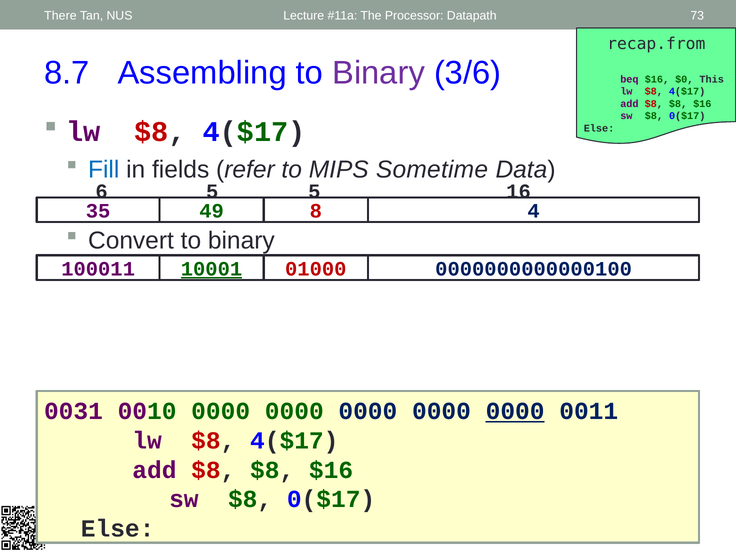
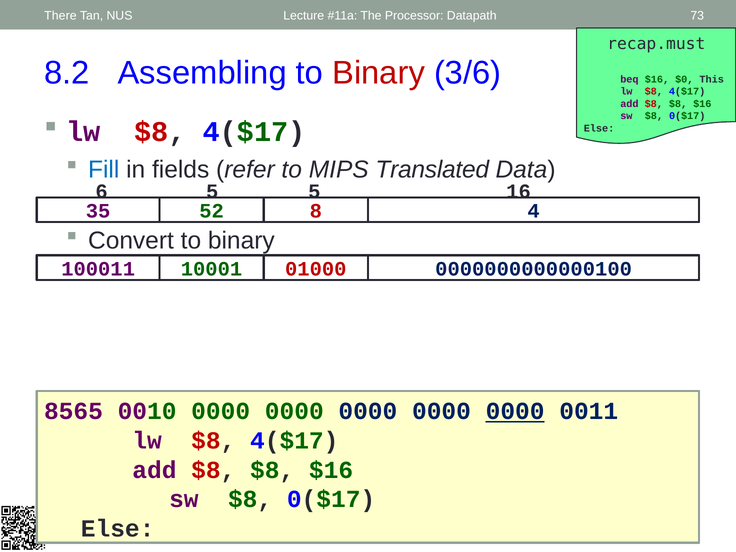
recap.from: recap.from -> recap.must (656, 44)
8.7: 8.7 -> 8.2 (67, 73)
Binary colour: purple -> red (379, 73)
Sometime: Sometime -> Translated (432, 170)
49: 49 -> 52 (212, 211)
10001 underline: present -> none (211, 269)
0031: 0031 -> 8565 (73, 411)
